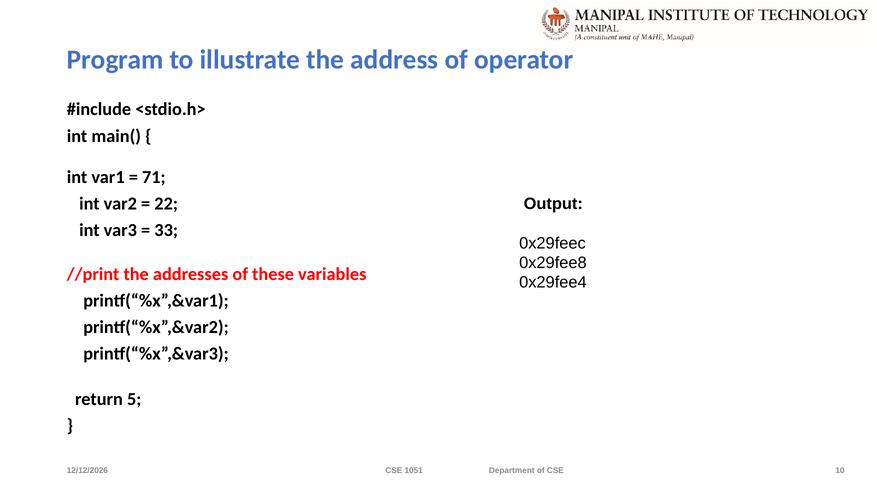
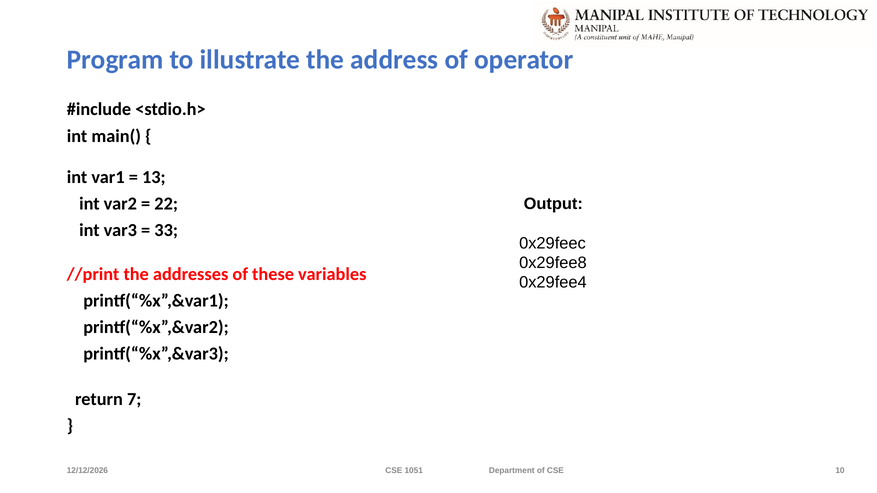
71: 71 -> 13 (154, 177)
5: 5 -> 7 (134, 399)
